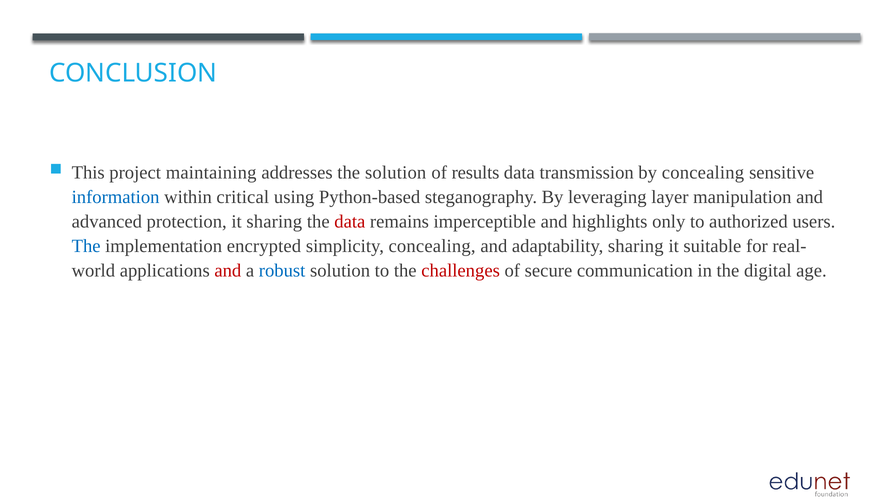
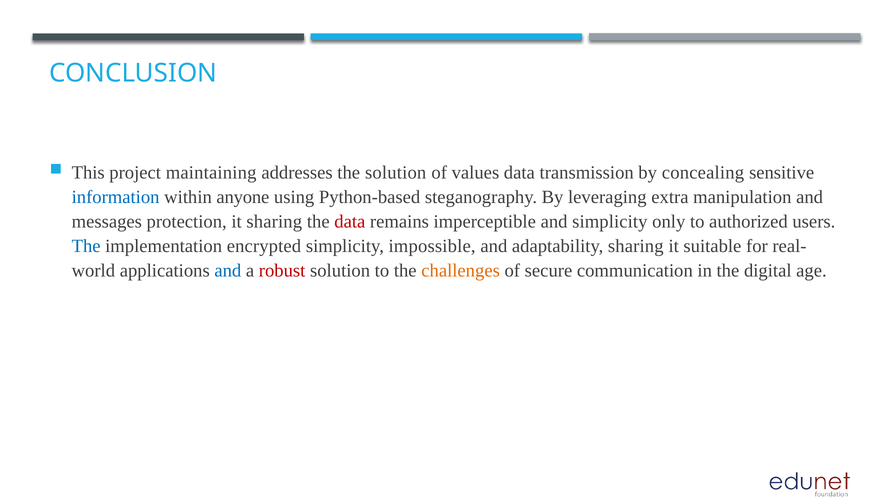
results: results -> values (475, 173)
critical: critical -> anyone (243, 197)
layer: layer -> extra (670, 197)
advanced: advanced -> messages (107, 222)
and highlights: highlights -> simplicity (610, 222)
simplicity concealing: concealing -> impossible (432, 246)
and colour: red -> blue (228, 271)
robust colour: blue -> red (282, 271)
challenges colour: red -> orange (461, 271)
